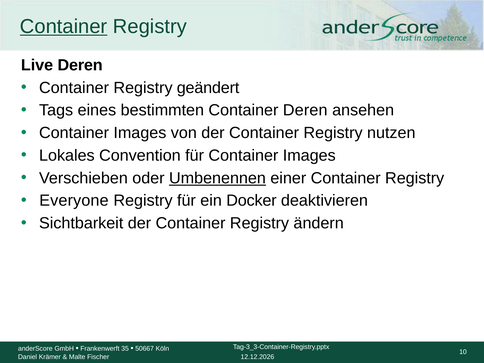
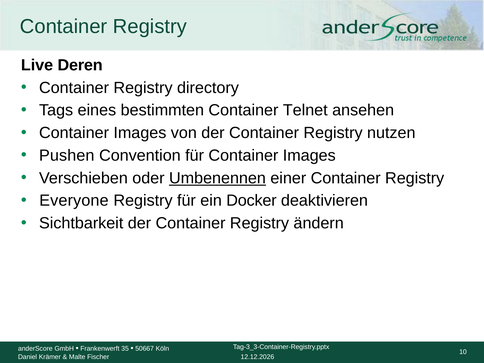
Container underline: present -> none (64, 27)
geändert: geändert -> directory (208, 88)
Container Deren: Deren -> Telnet (305, 110)
Lokales: Lokales -> Pushen (67, 155)
